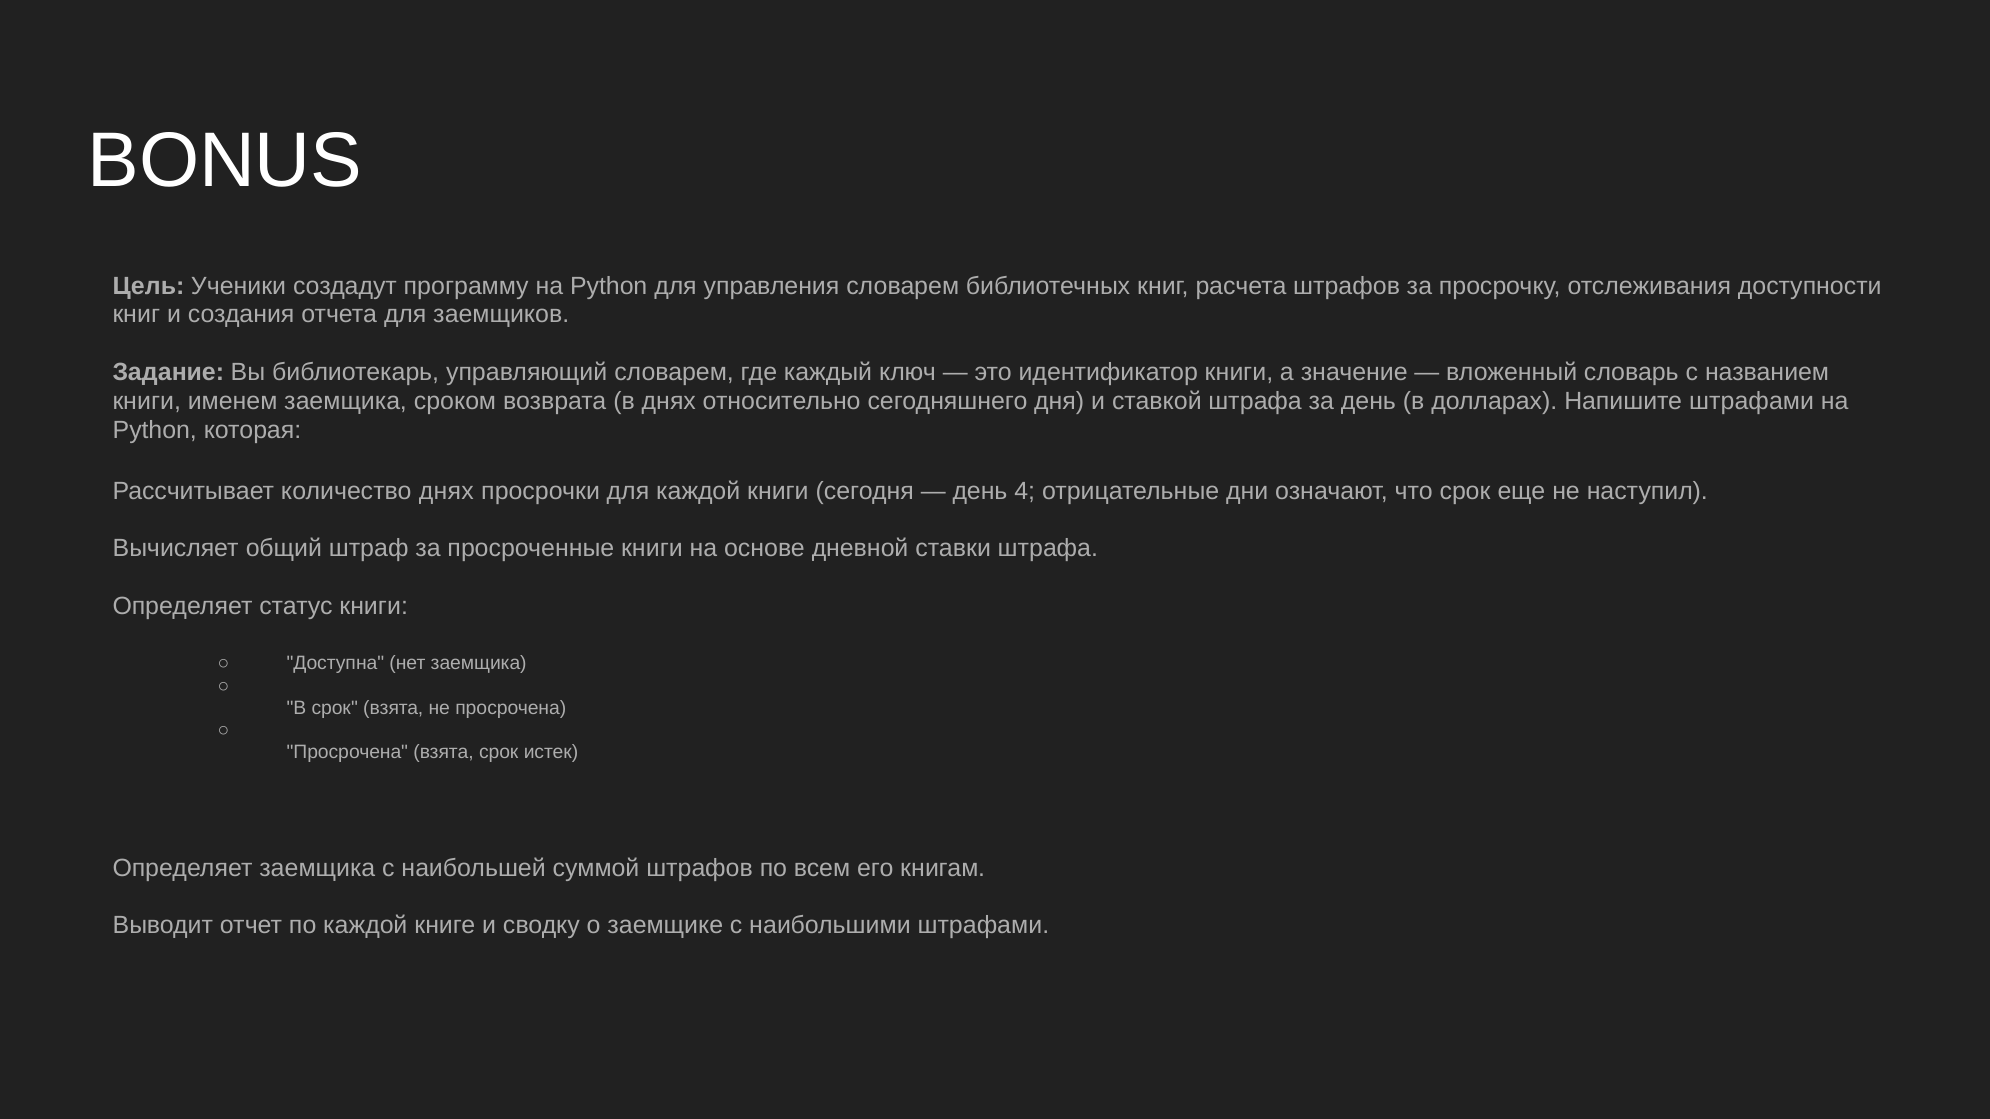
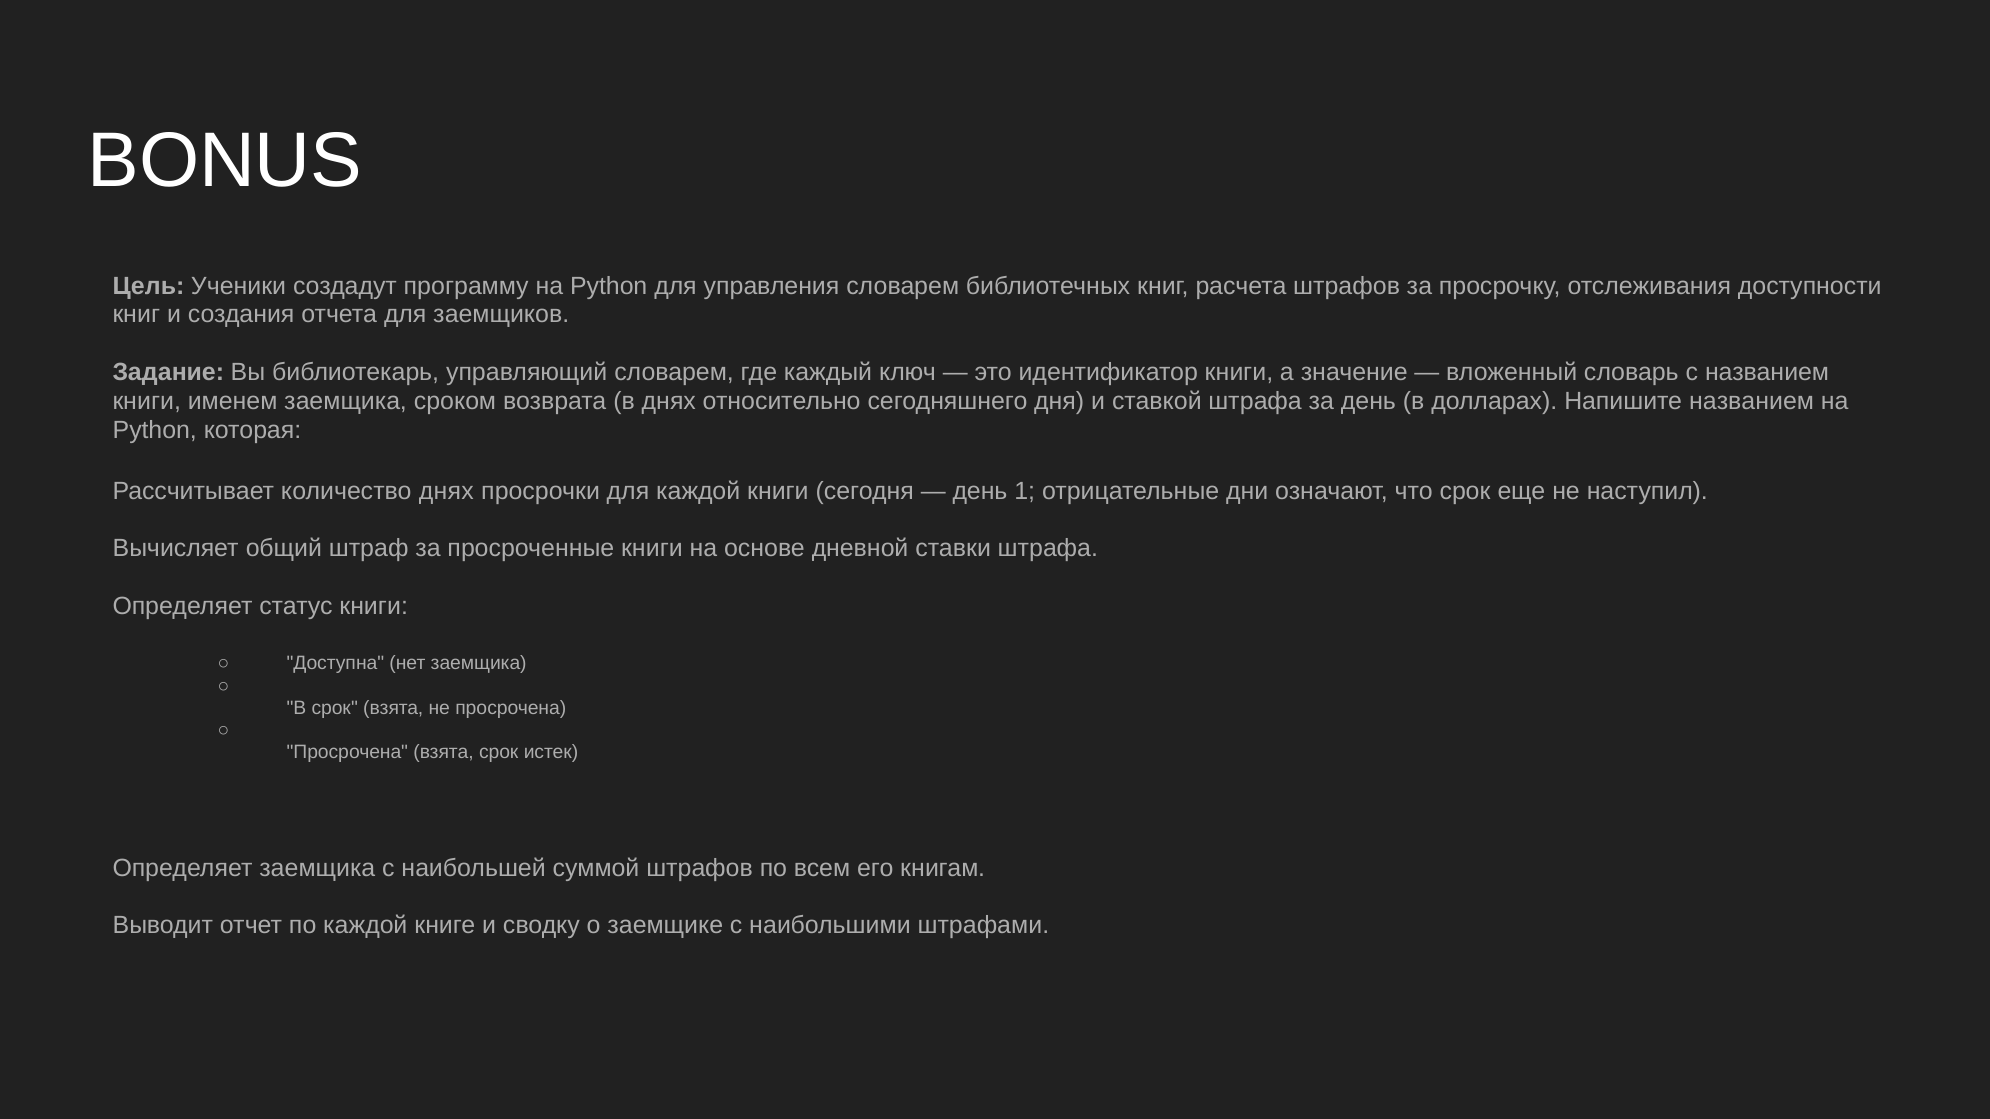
Напишите штрафами: штрафами -> названием (1752, 401)
4: 4 -> 1 (1025, 491)
